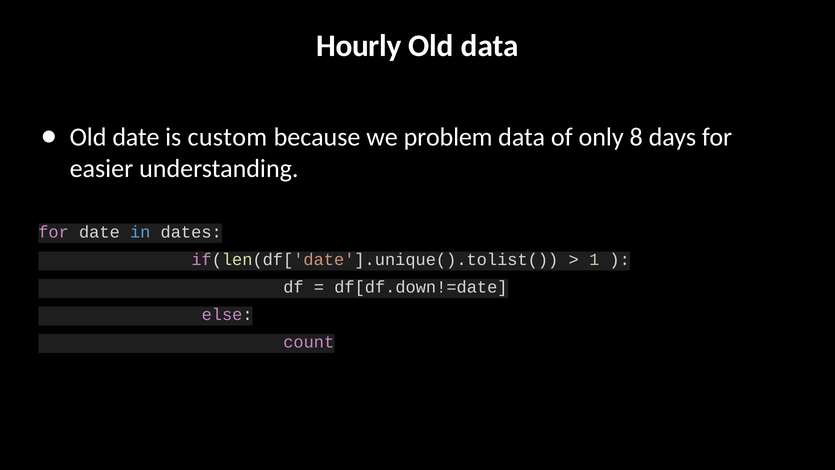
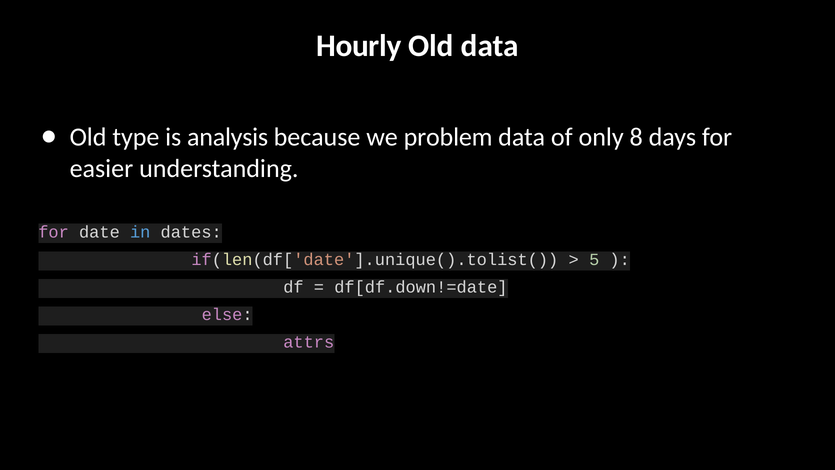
Old date: date -> type (136, 137)
custom: custom -> analysis (228, 137)
1: 1 -> 5 (594, 260)
count: count -> attrs (309, 342)
